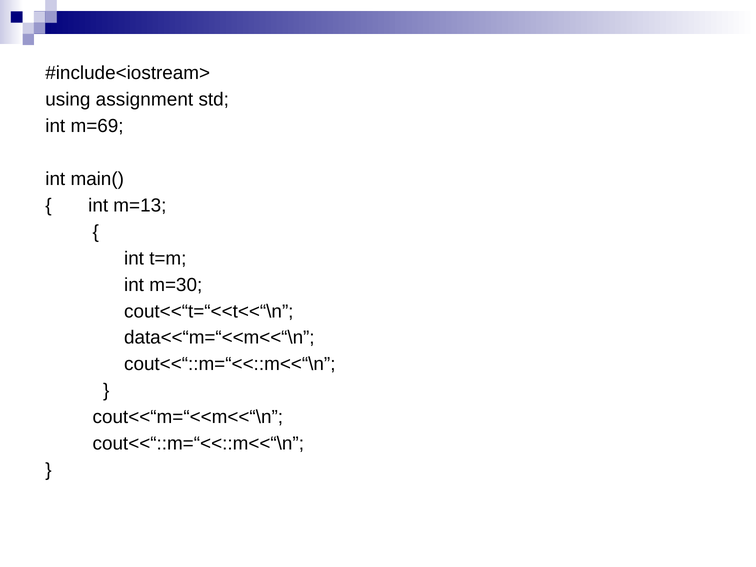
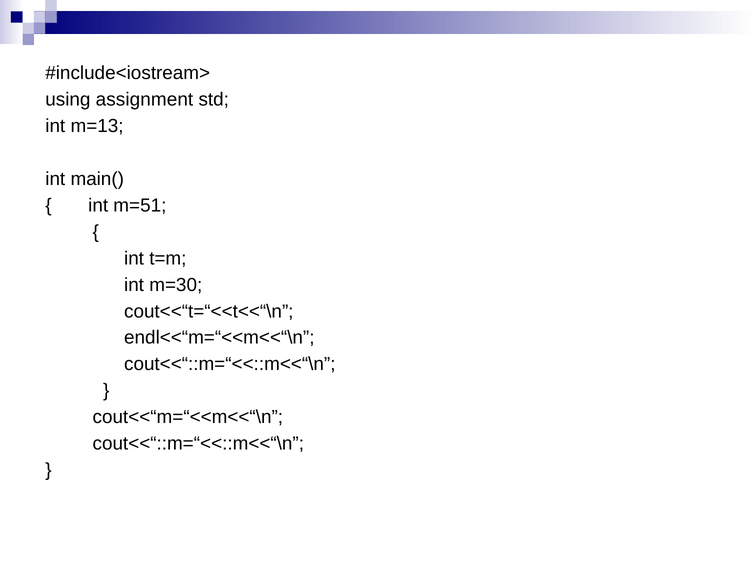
m=69: m=69 -> m=13 (97, 126)
m=13: m=13 -> m=51 (140, 205)
data<<“m=“<<m<<“\n: data<<“m=“<<m<<“\n -> endl<<“m=“<<m<<“\n (219, 338)
